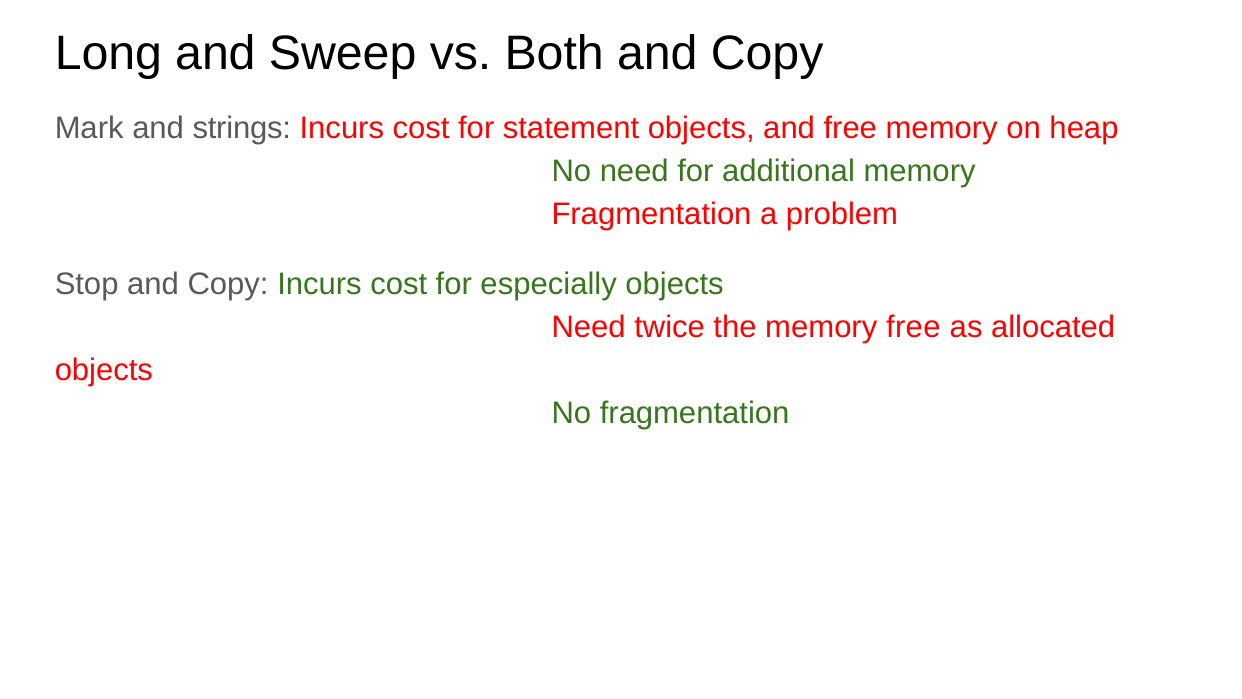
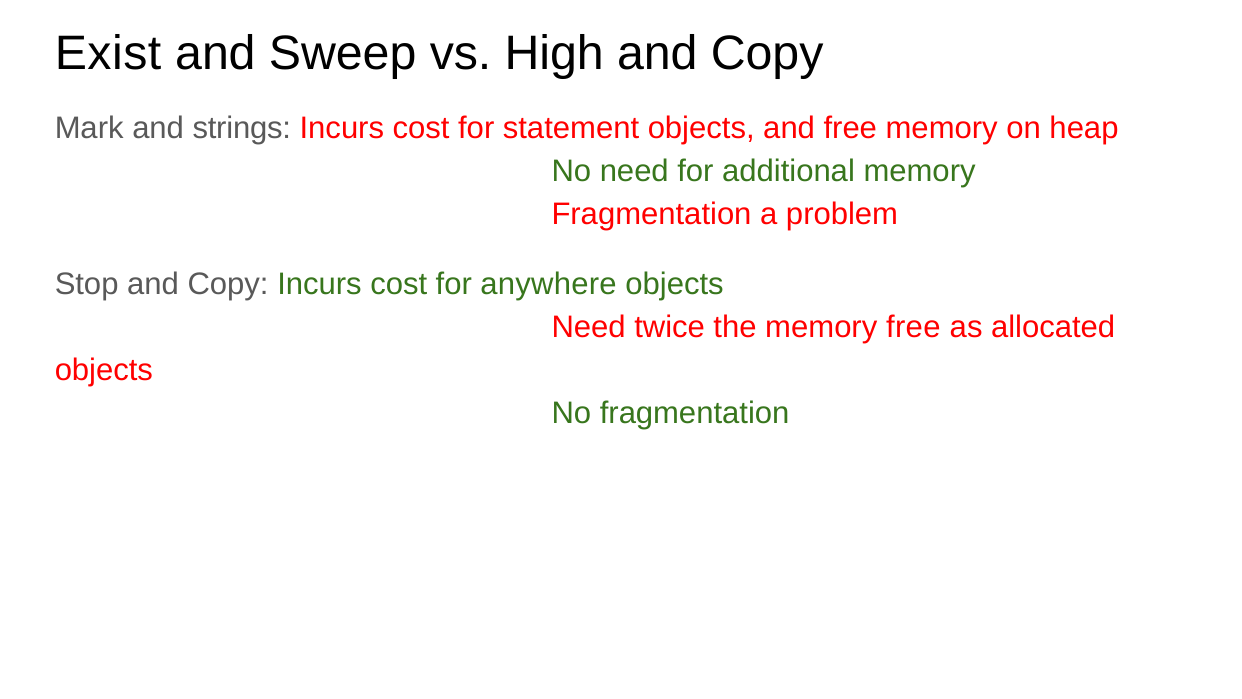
Long: Long -> Exist (108, 53)
Both: Both -> High (554, 53)
especially: especially -> anywhere (549, 284)
